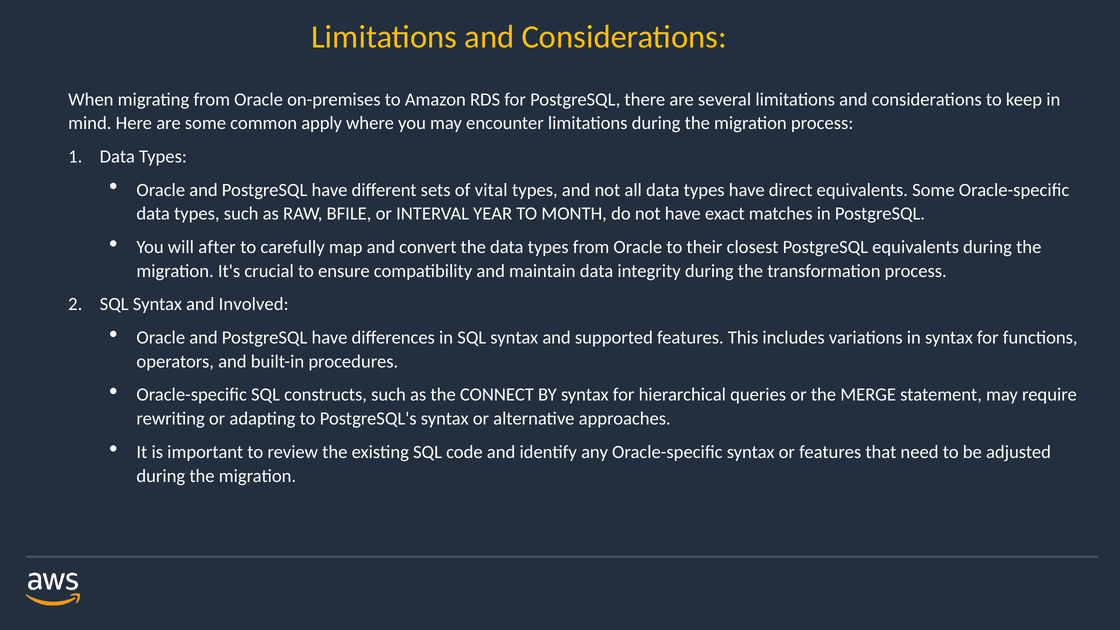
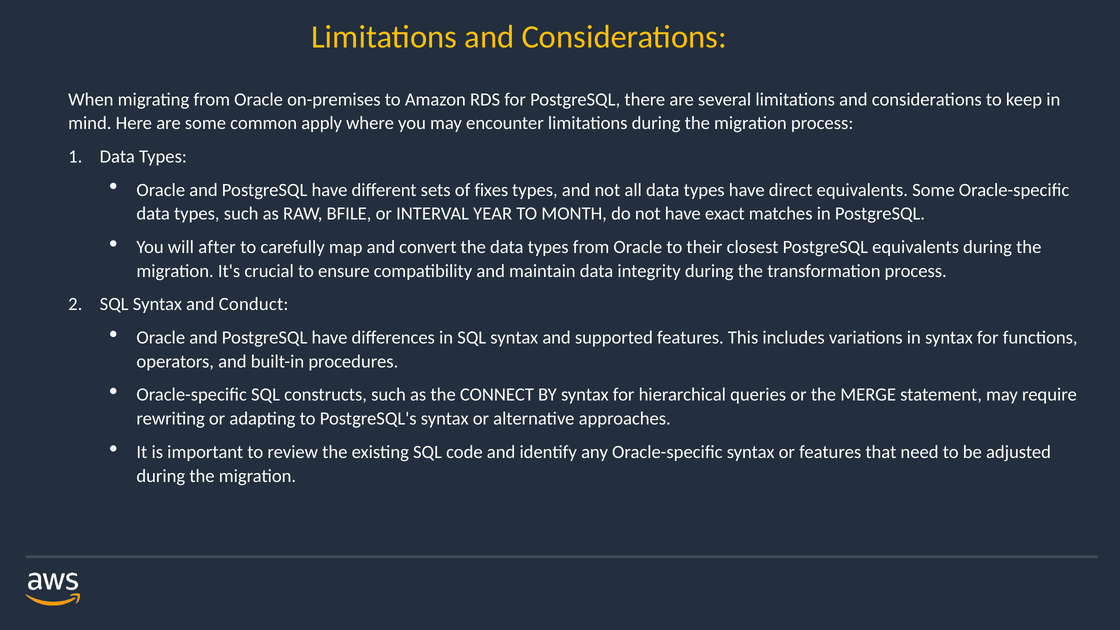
vital: vital -> fixes (491, 190)
Involved: Involved -> Conduct (254, 304)
